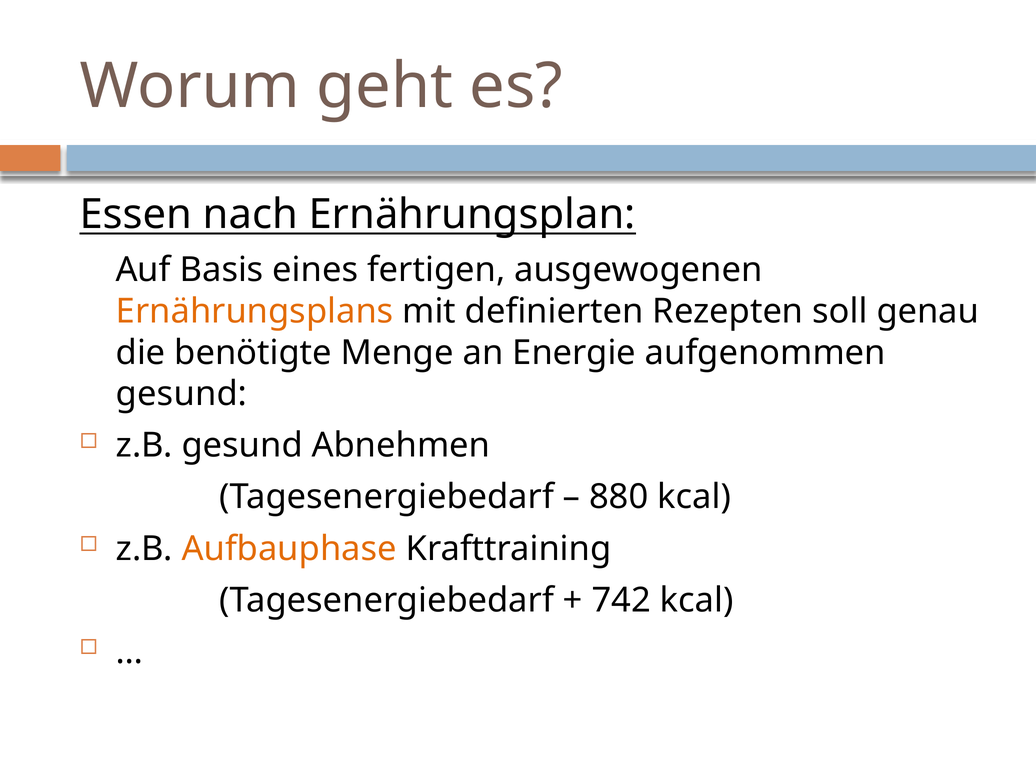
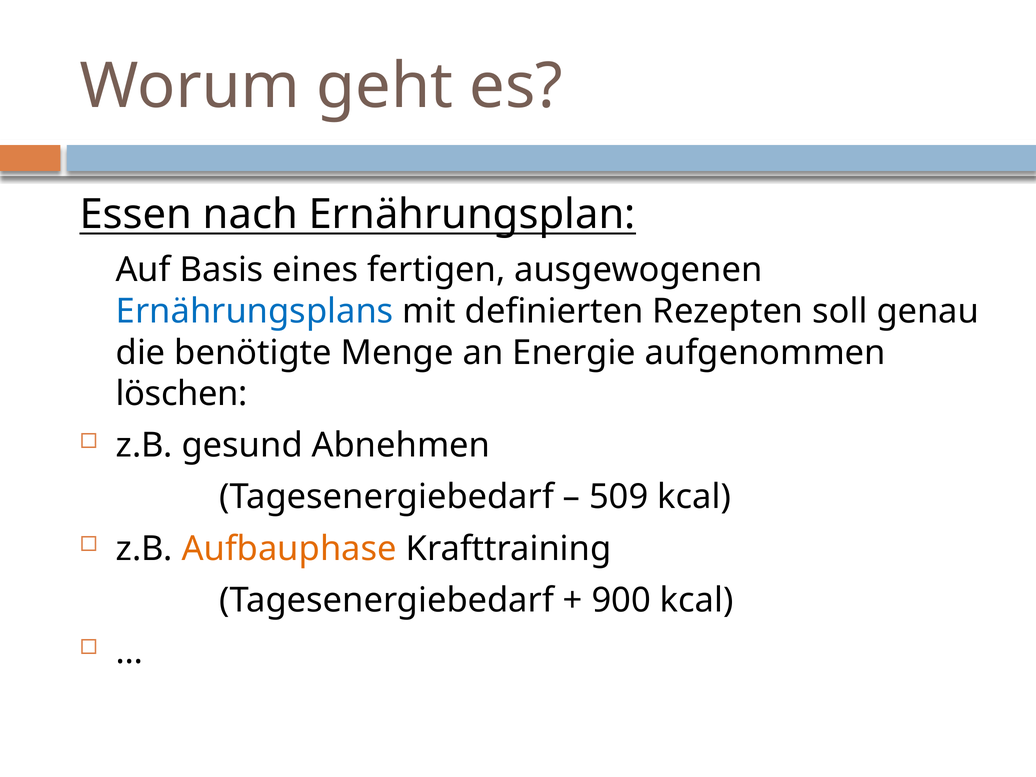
Ernährungsplans colour: orange -> blue (255, 311)
gesund: gesund -> löschen (182, 394)
880: 880 -> 509 (619, 497)
742: 742 -> 900 (621, 600)
